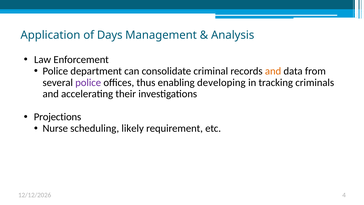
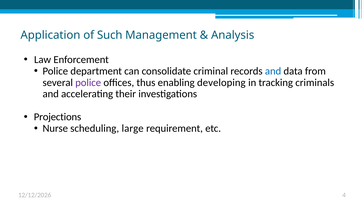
Days: Days -> Such (110, 35)
and colour: orange -> blue (273, 71)
likely: likely -> large (133, 128)
